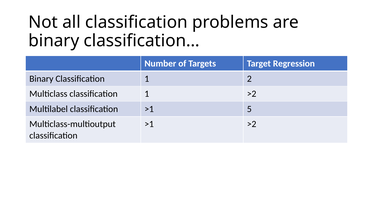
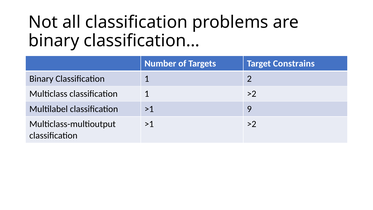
Regression: Regression -> Constrains (294, 64)
5: 5 -> 9 (249, 109)
